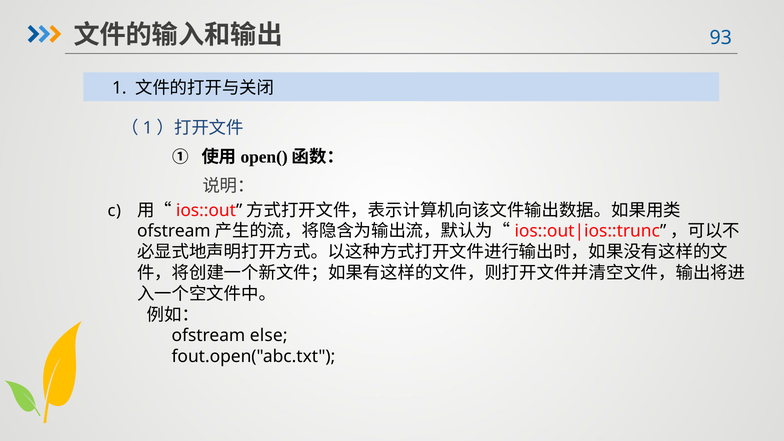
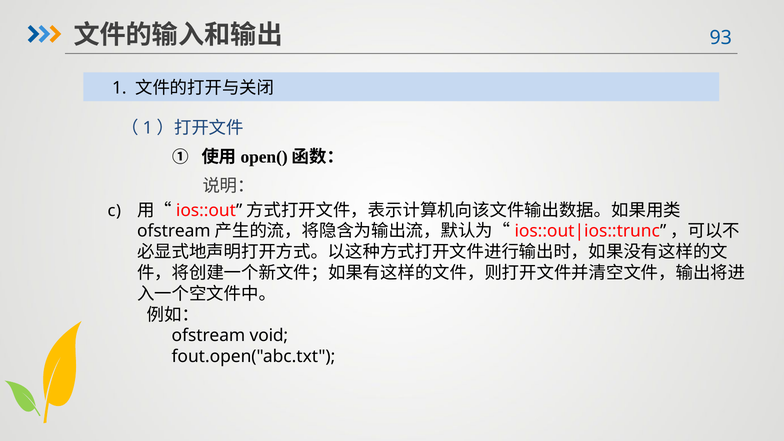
else: else -> void (269, 336)
